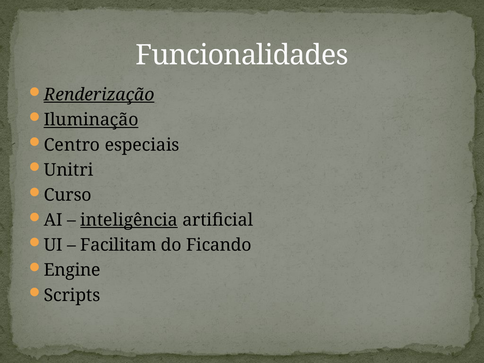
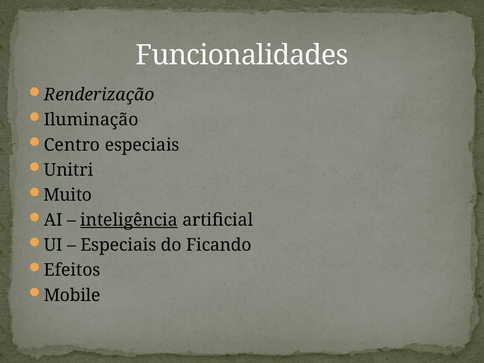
Renderização underline: present -> none (99, 95)
Iluminação underline: present -> none (91, 120)
Curso: Curso -> Muito (68, 195)
Facilitam: Facilitam -> Especiais (118, 245)
Engine: Engine -> Efeitos (72, 270)
Scripts: Scripts -> Mobile (72, 295)
